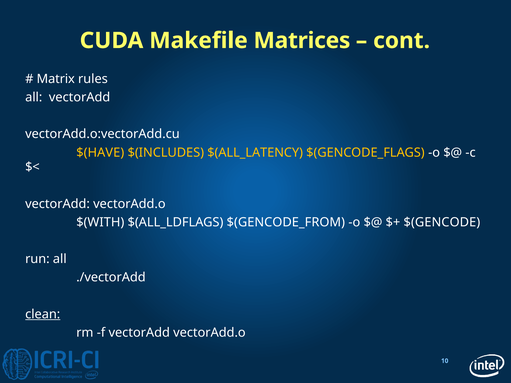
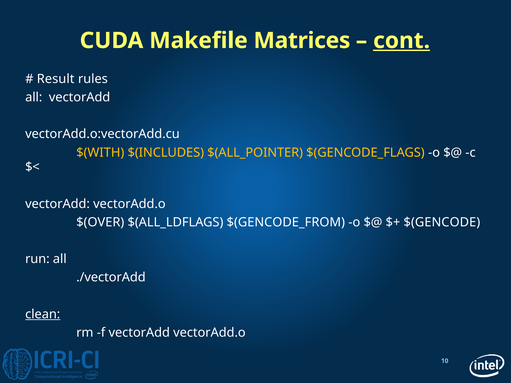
cont underline: none -> present (402, 41)
Matrix: Matrix -> Result (56, 79)
$(HAVE: $(HAVE -> $(WITH (100, 153)
$(ALL_LATENCY: $(ALL_LATENCY -> $(ALL_POINTER (255, 153)
$(WITH: $(WITH -> $(OVER (100, 222)
